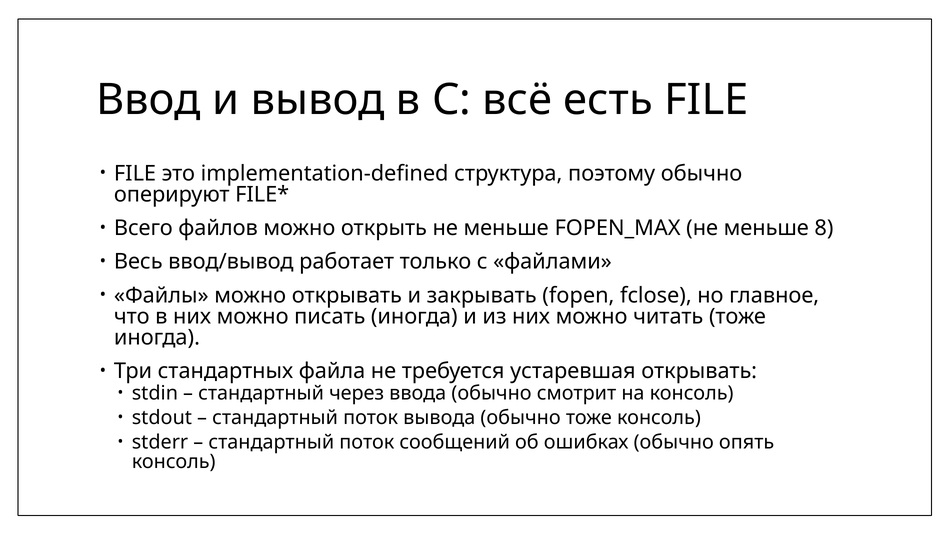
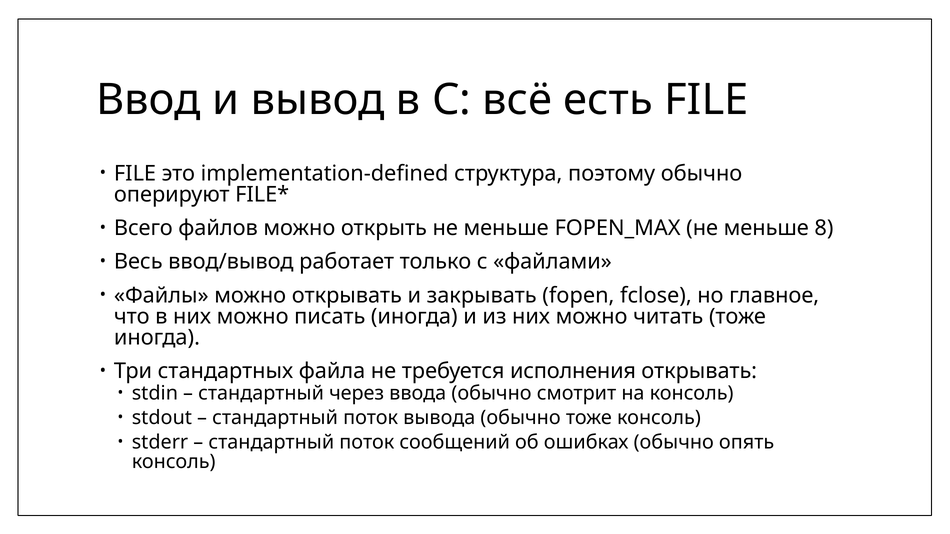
устаревшая: устаревшая -> исполнения (573, 371)
